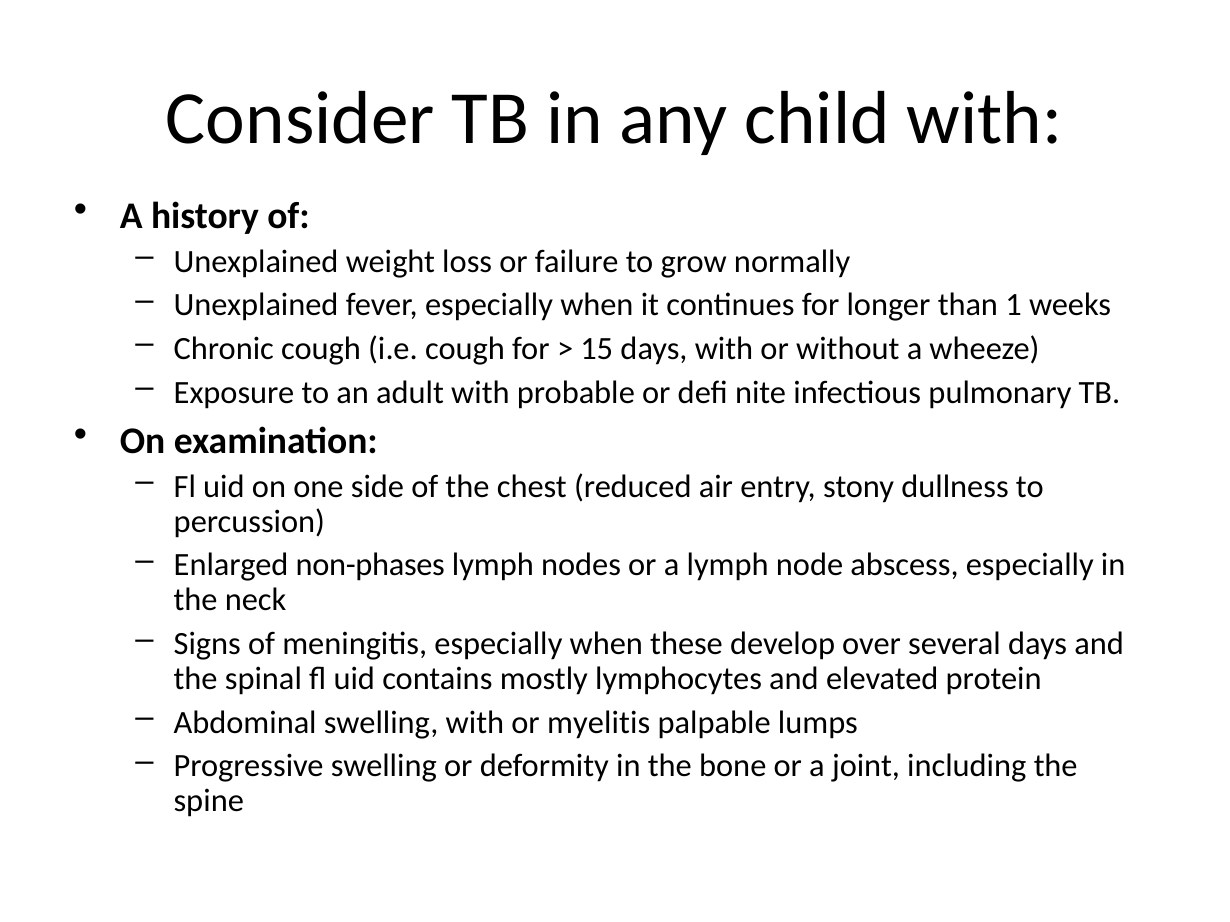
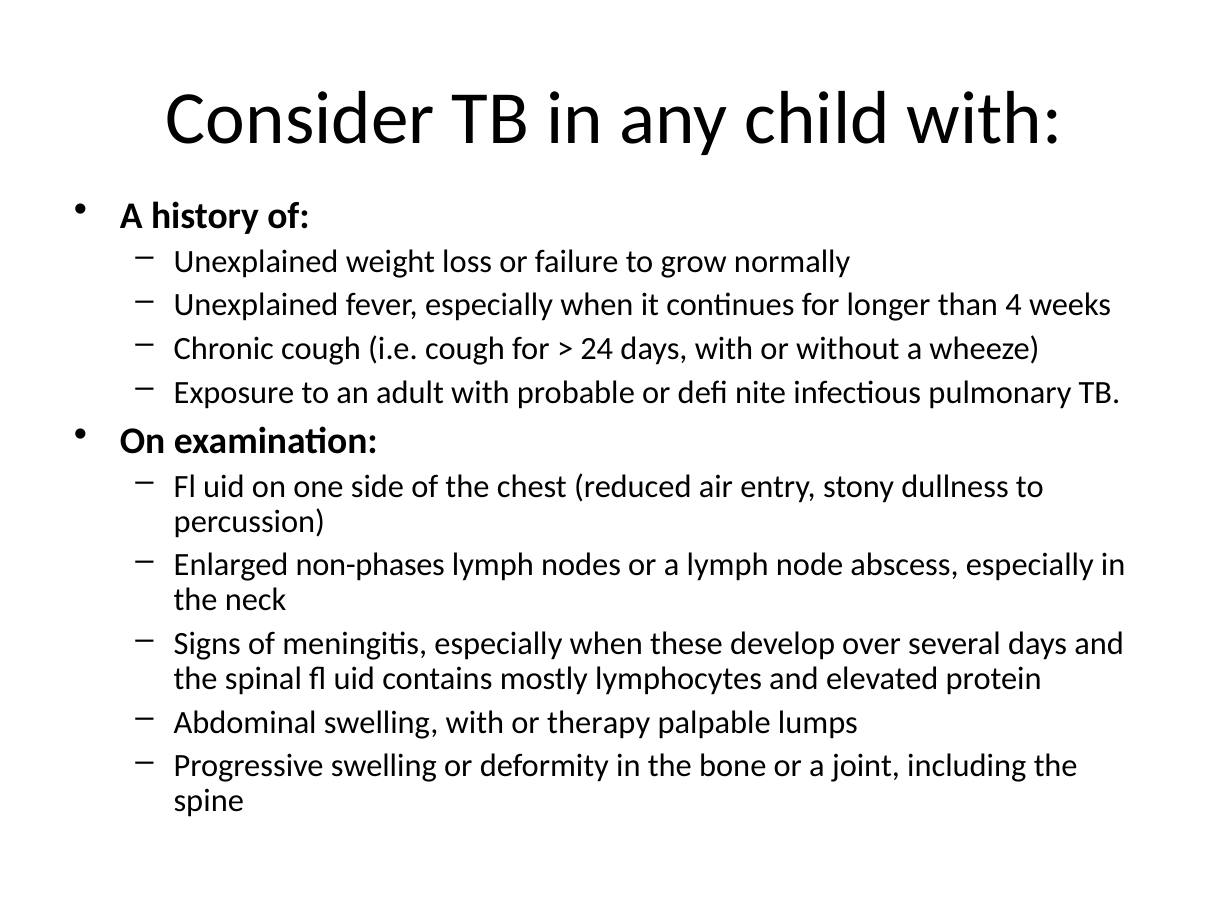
1: 1 -> 4 (1014, 305)
15: 15 -> 24 (597, 349)
myelitis: myelitis -> therapy (599, 723)
